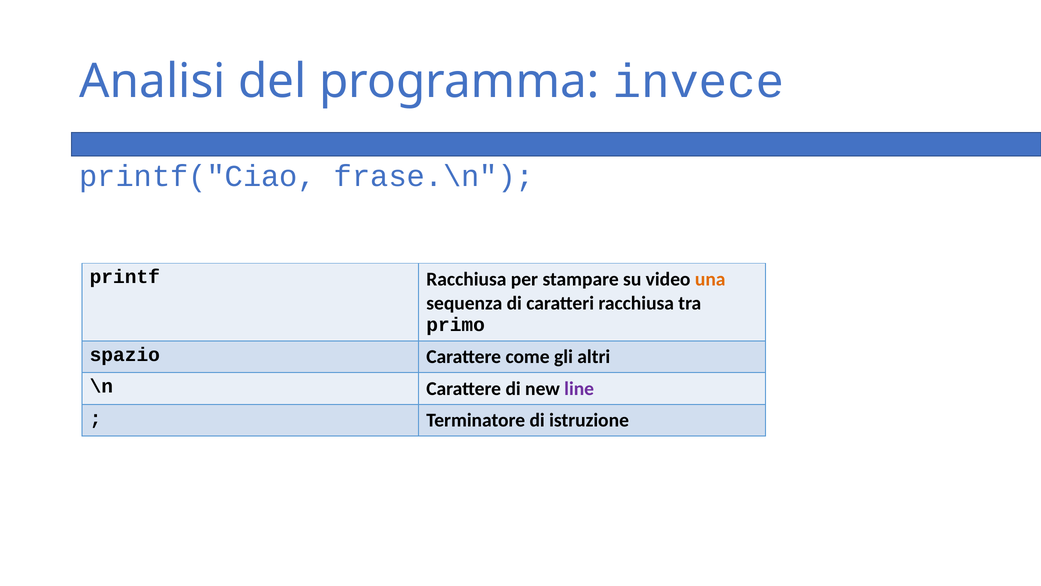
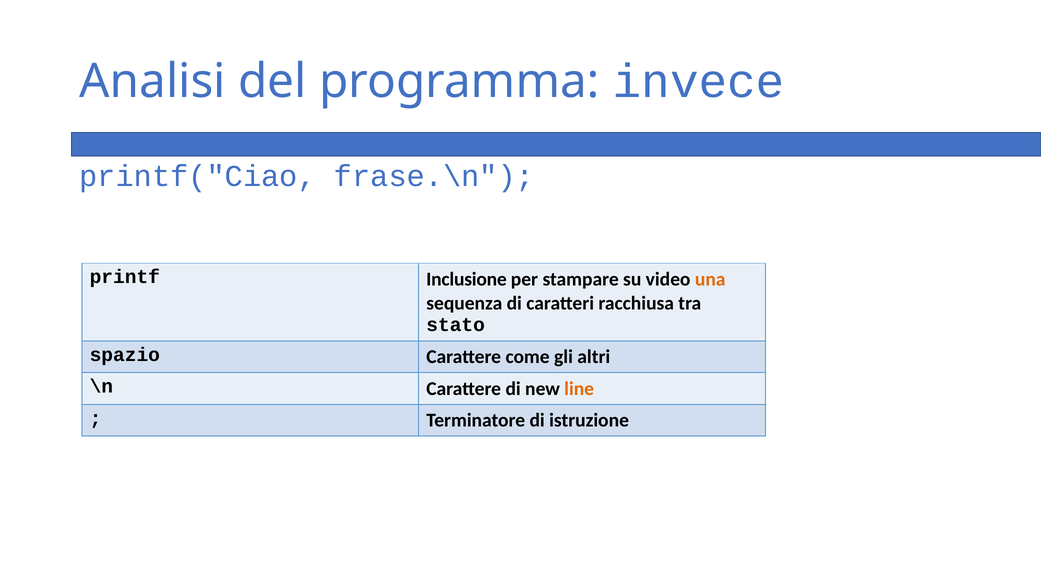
printf Racchiusa: Racchiusa -> Inclusione (467, 279)
primo: primo -> stato (456, 324)
line colour: purple -> orange (579, 388)
